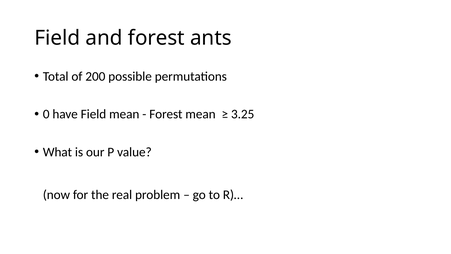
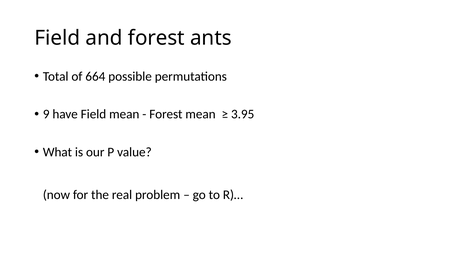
200: 200 -> 664 (95, 76)
0: 0 -> 9 (46, 114)
3.25: 3.25 -> 3.95 (243, 114)
